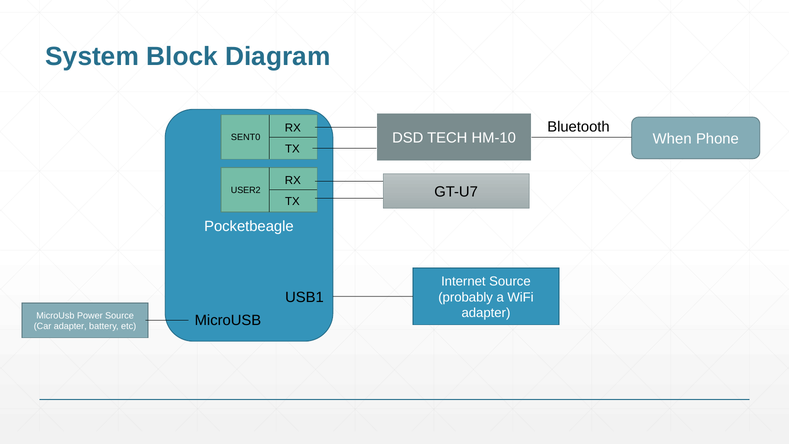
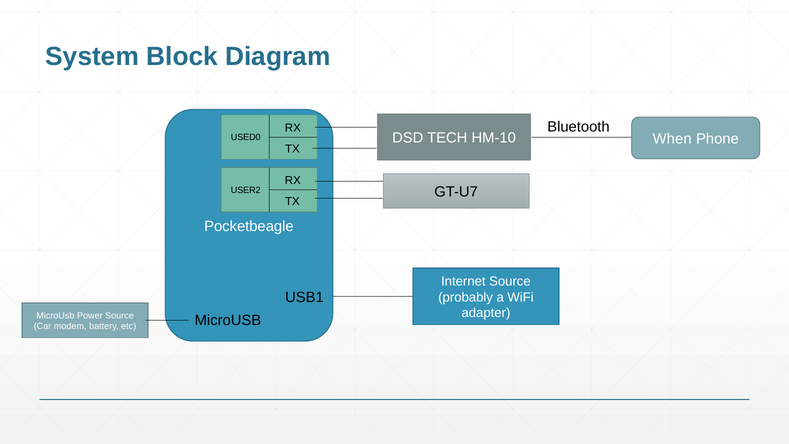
SENT0: SENT0 -> USED0 (246, 137)
Car adapter: adapter -> modem (70, 326)
